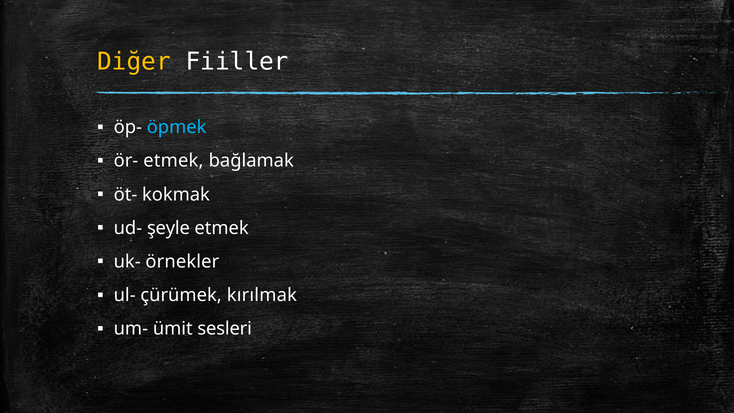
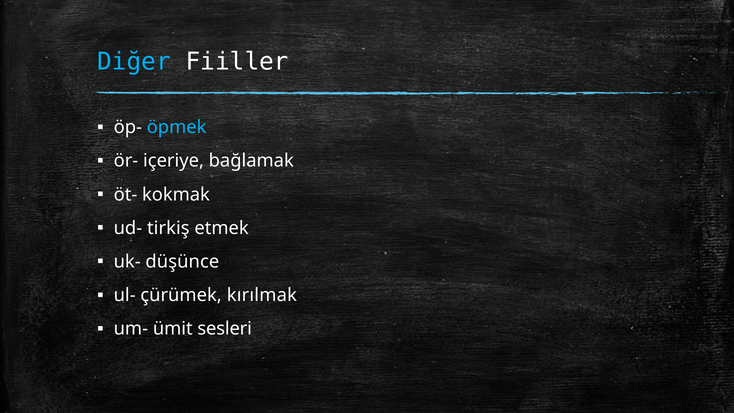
Diğer colour: yellow -> light blue (134, 62)
ör- etmek: etmek -> içeriye (174, 161)
şeyle: şeyle -> tirkiş (168, 228)
örnekler: örnekler -> düşünce (182, 262)
